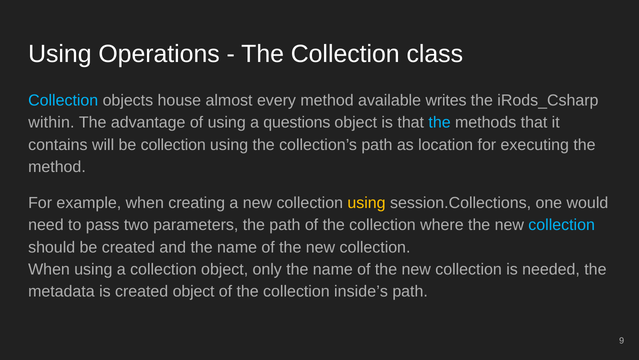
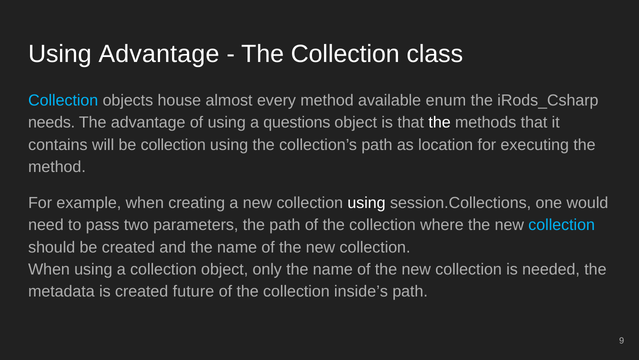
Using Operations: Operations -> Advantage (159, 54)
writes: writes -> enum (446, 100)
within: within -> needs (52, 123)
the colour: light blue -> white (440, 123)
using colour: yellow -> white (367, 203)
created object: object -> future (193, 291)
